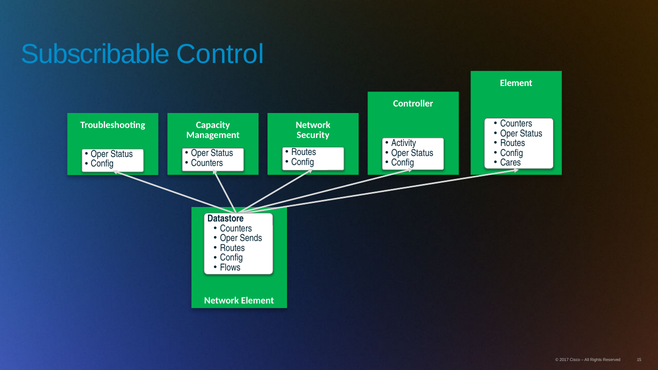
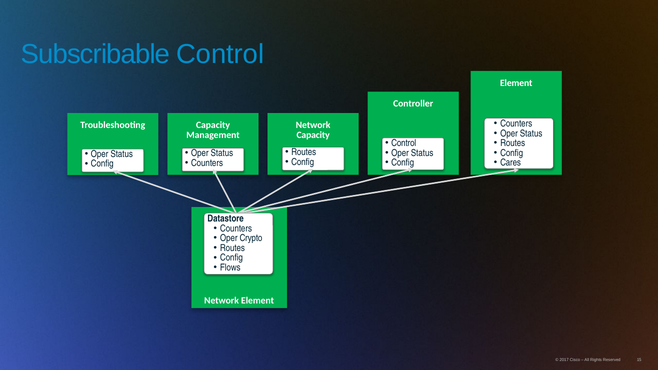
Security: Security -> Capacity (313, 135)
Activity: Activity -> Control (404, 143)
Sends: Sends -> Crypto (251, 238)
